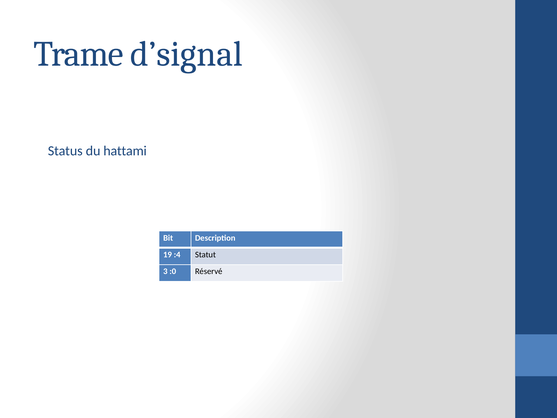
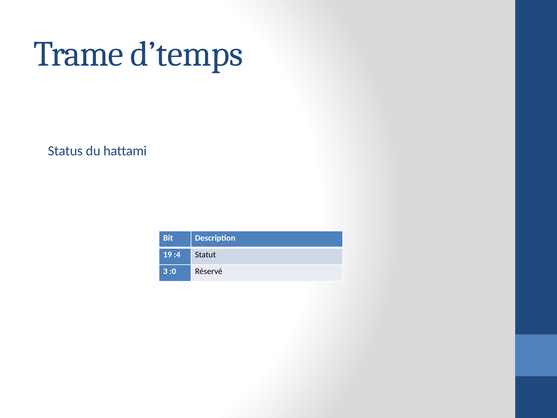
d’signal: d’signal -> d’temps (187, 54)
